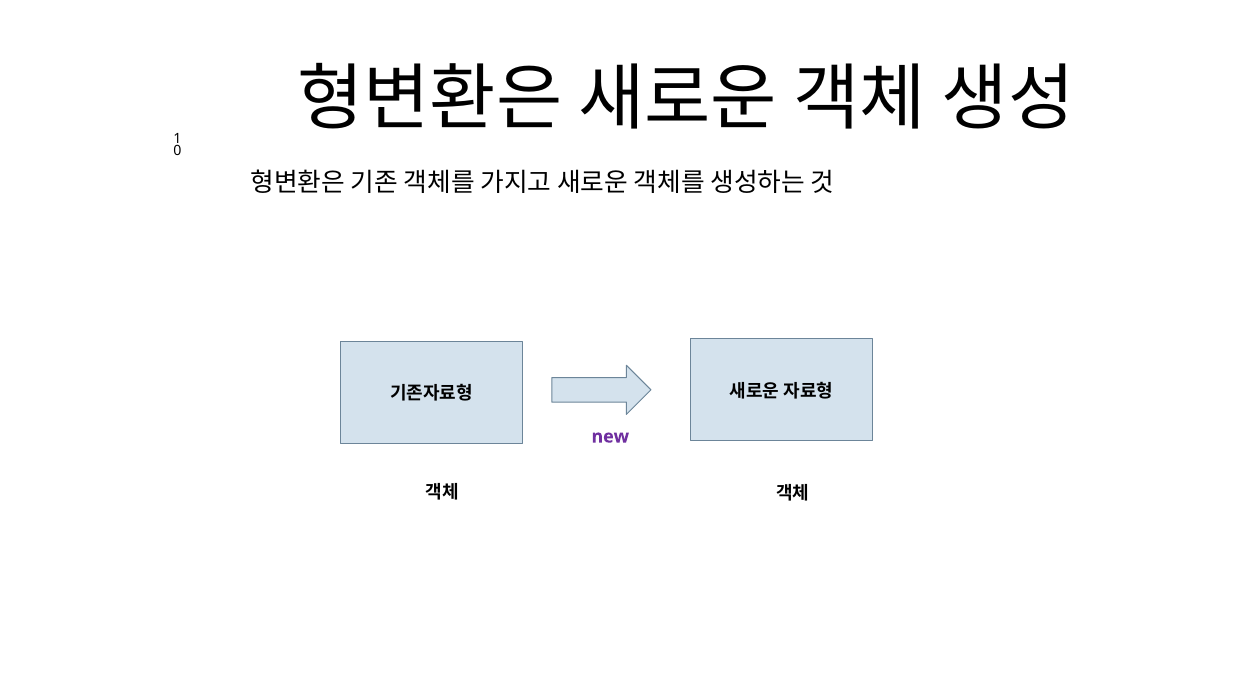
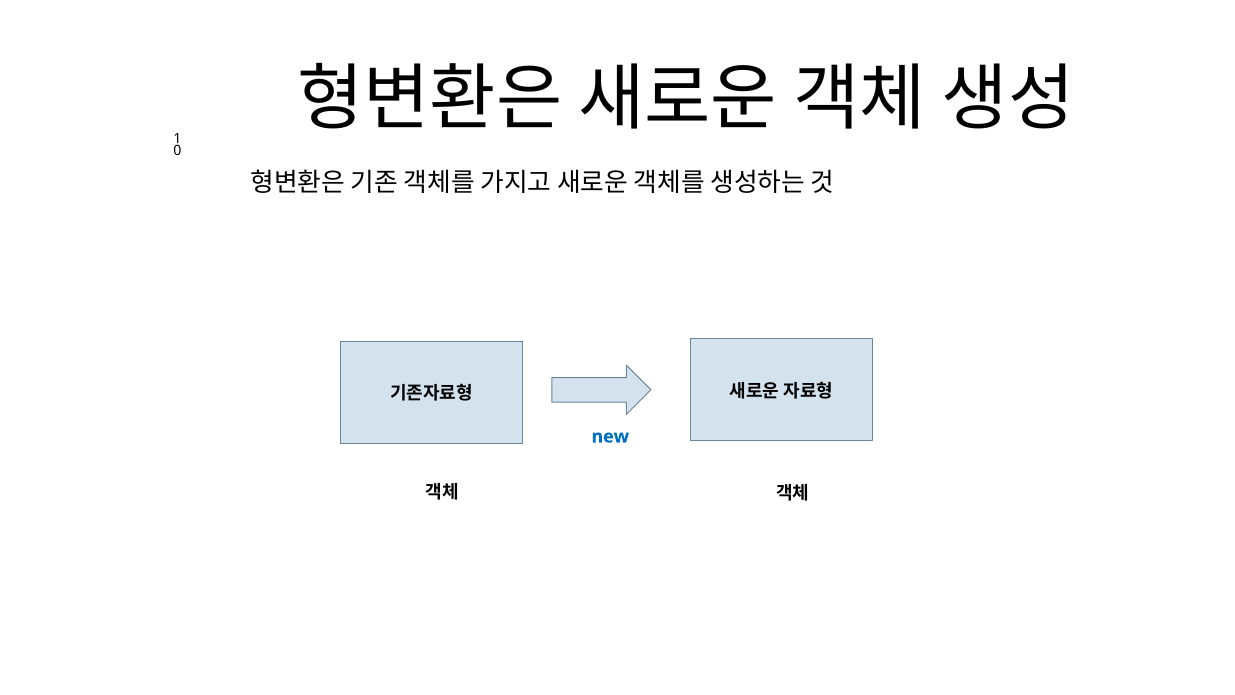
new colour: purple -> blue (610, 436)
